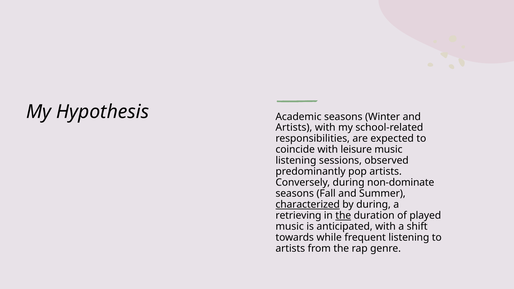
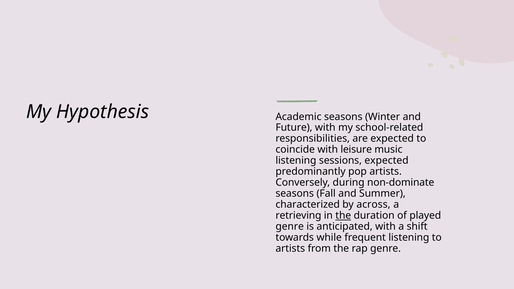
Artists: Artists -> Future (294, 128)
sessions observed: observed -> expected (386, 161)
characterized underline: present -> none (308, 205)
by during: during -> across (373, 205)
music: music -> genre (290, 227)
